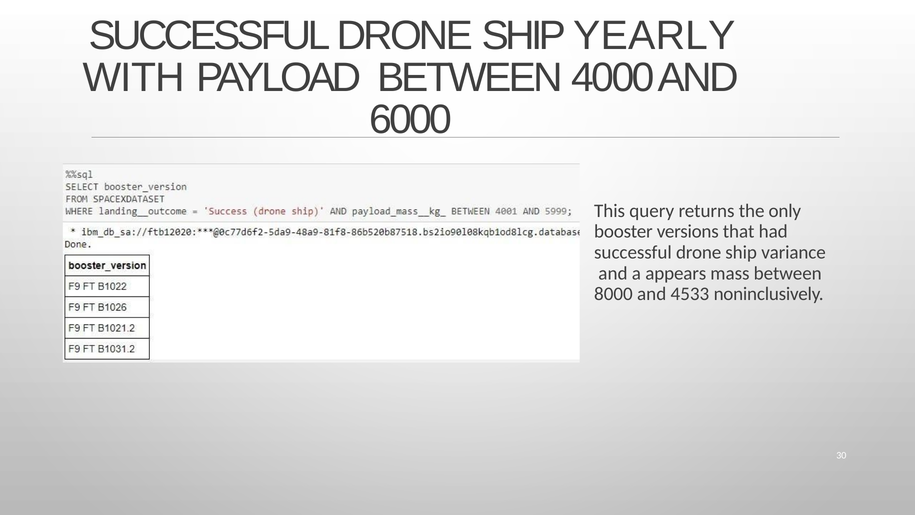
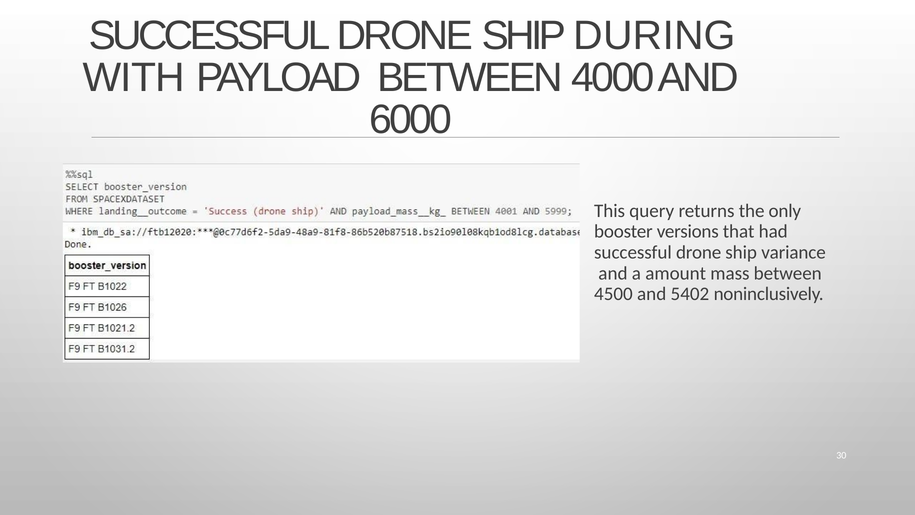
YEARLY: YEARLY -> DURING (655, 36)
appears: appears -> amount (676, 273)
8000: 8000 -> 4500 (613, 294)
4533: 4533 -> 5402 (690, 294)
